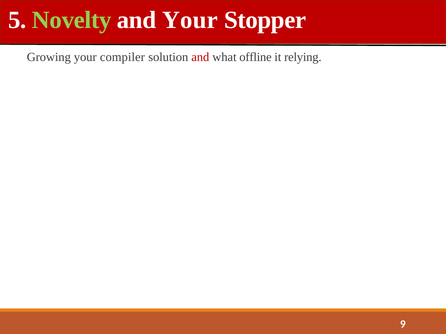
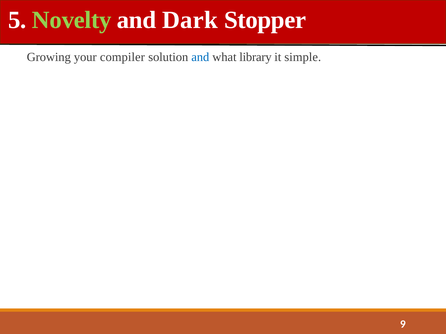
and Your: Your -> Dark (190, 20)
and colour: red -> blue (200, 57)
offline: offline -> library (256, 57)
relying: relying -> simple (303, 57)
